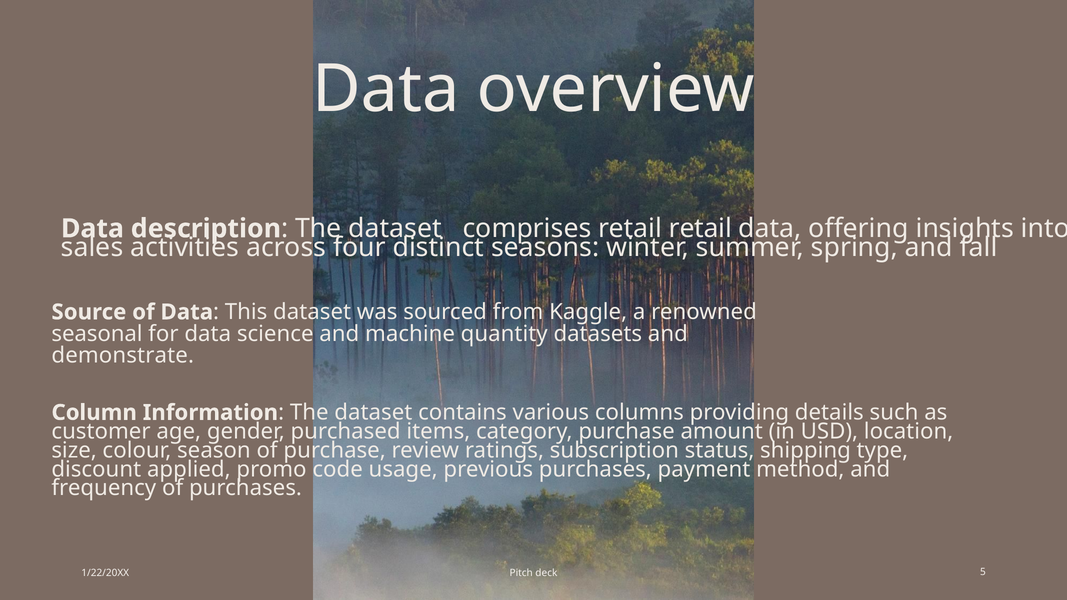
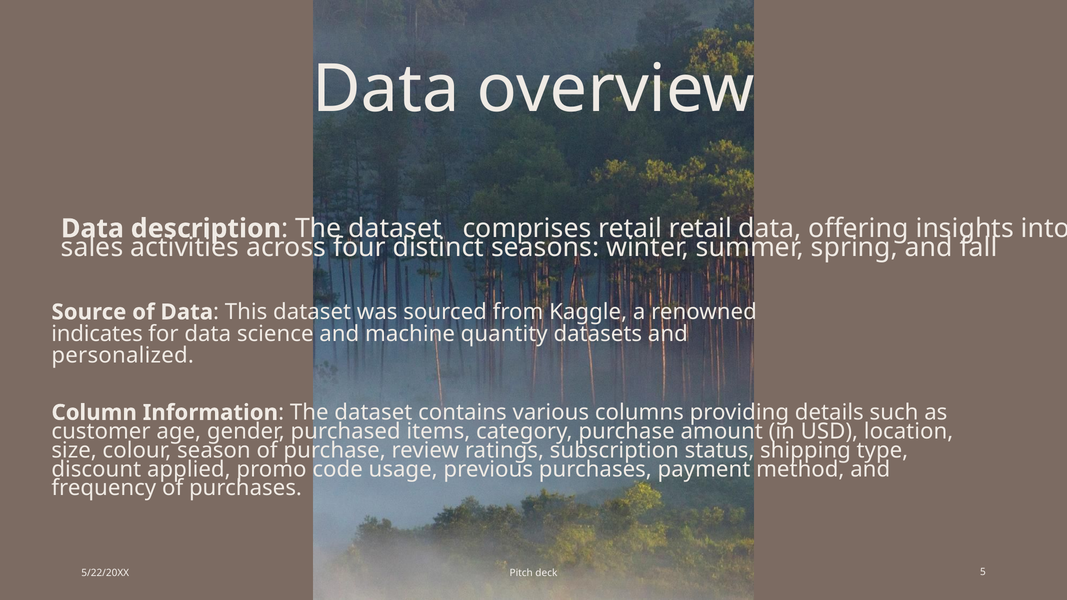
seasonal: seasonal -> indicates (97, 334)
demonstrate: demonstrate -> personalized (123, 355)
1/22/20XX: 1/22/20XX -> 5/22/20XX (105, 573)
